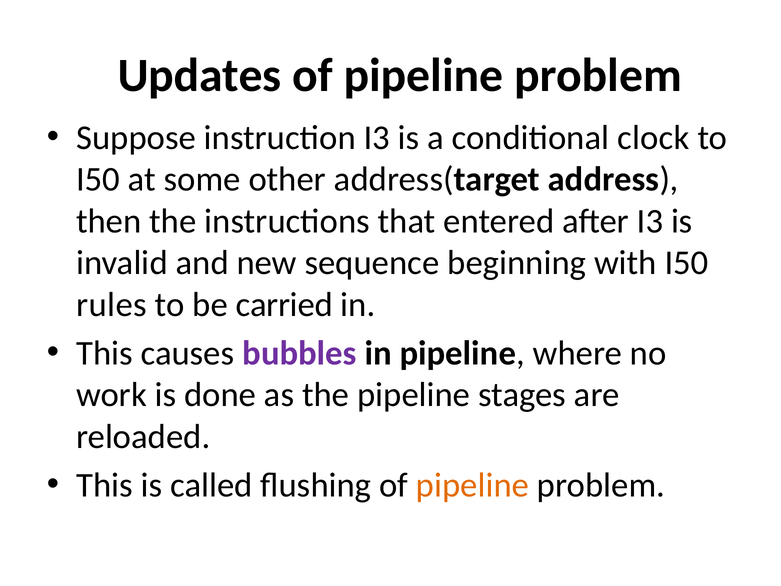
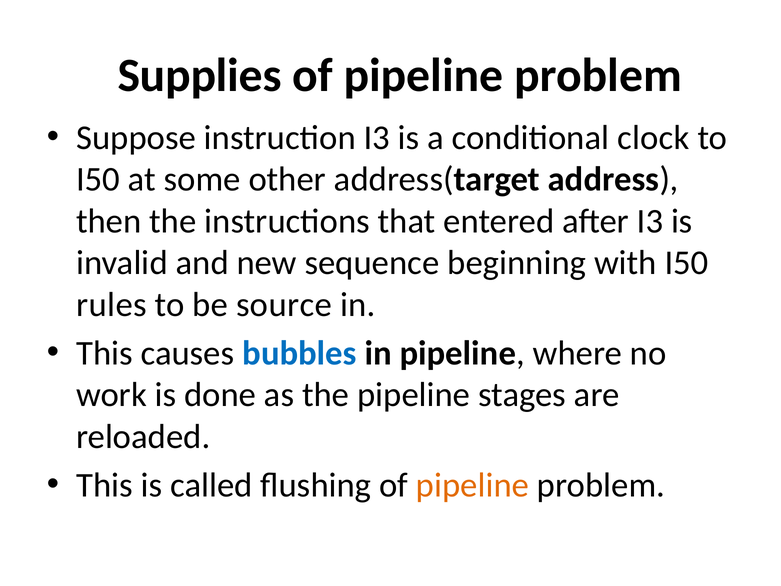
Updates: Updates -> Supplies (200, 76)
carried: carried -> source (284, 304)
bubbles colour: purple -> blue (300, 353)
